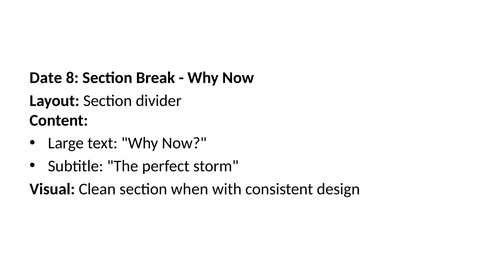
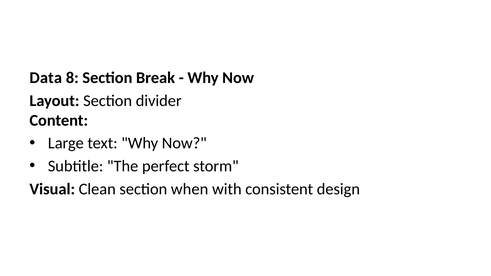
Date: Date -> Data (46, 78)
